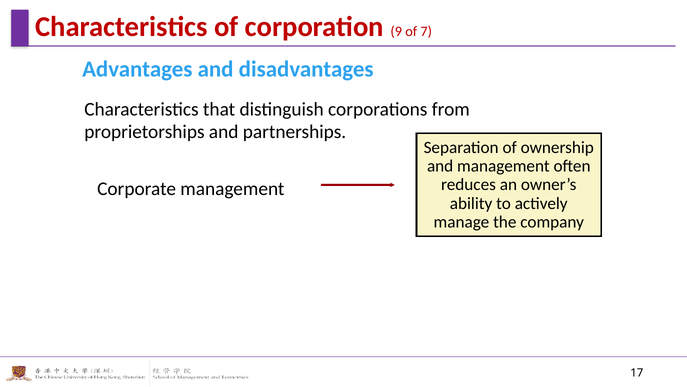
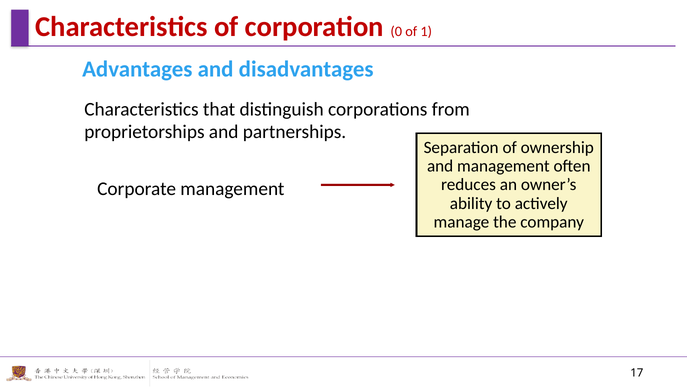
9: 9 -> 0 (396, 32)
7: 7 -> 1 (426, 32)
